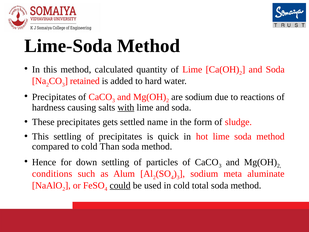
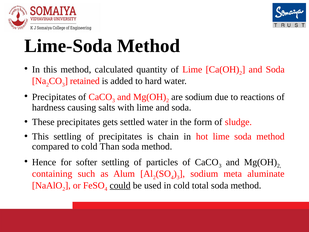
with underline: present -> none (126, 107)
settled name: name -> water (157, 122)
quick: quick -> chain (168, 136)
down: down -> softer (87, 162)
conditions: conditions -> containing (52, 174)
